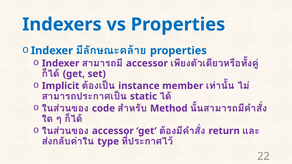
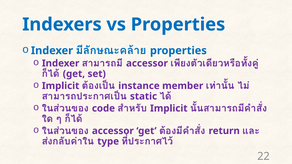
Method: Method -> Implicit (169, 108)
